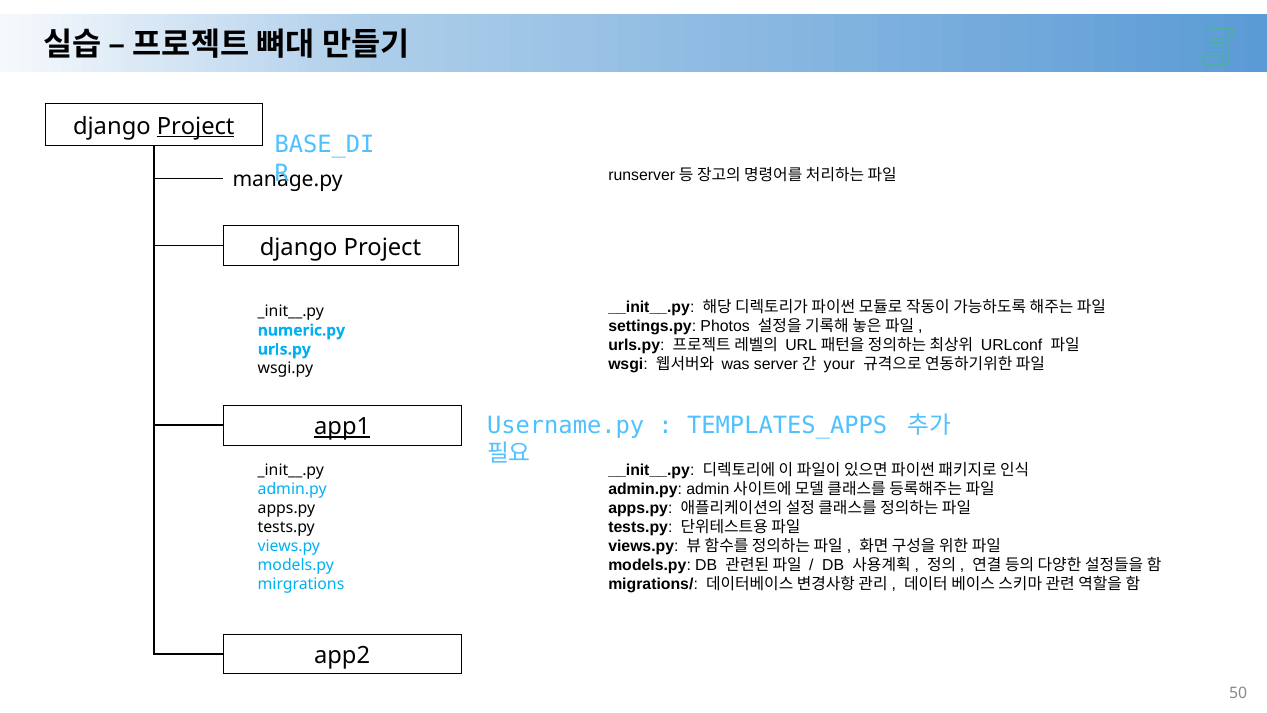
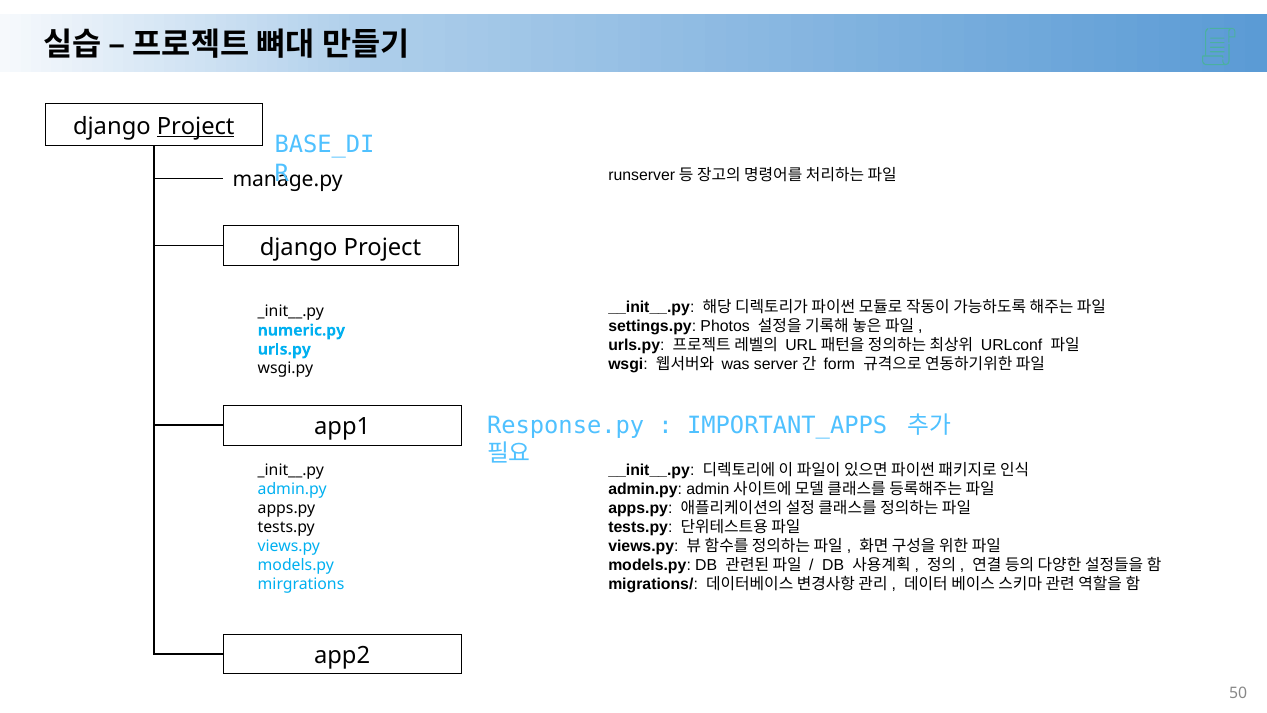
your: your -> form (839, 364)
Username.py: Username.py -> Response.py (566, 425)
TEMPLATES_APPS: TEMPLATES_APPS -> IMPORTANT_APPS (787, 425)
app1 underline: present -> none (342, 427)
